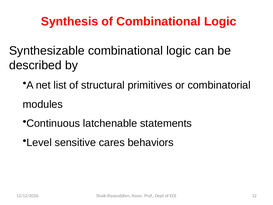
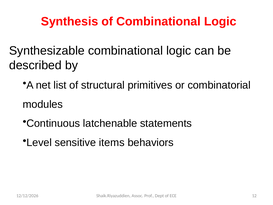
cares: cares -> items (112, 142)
